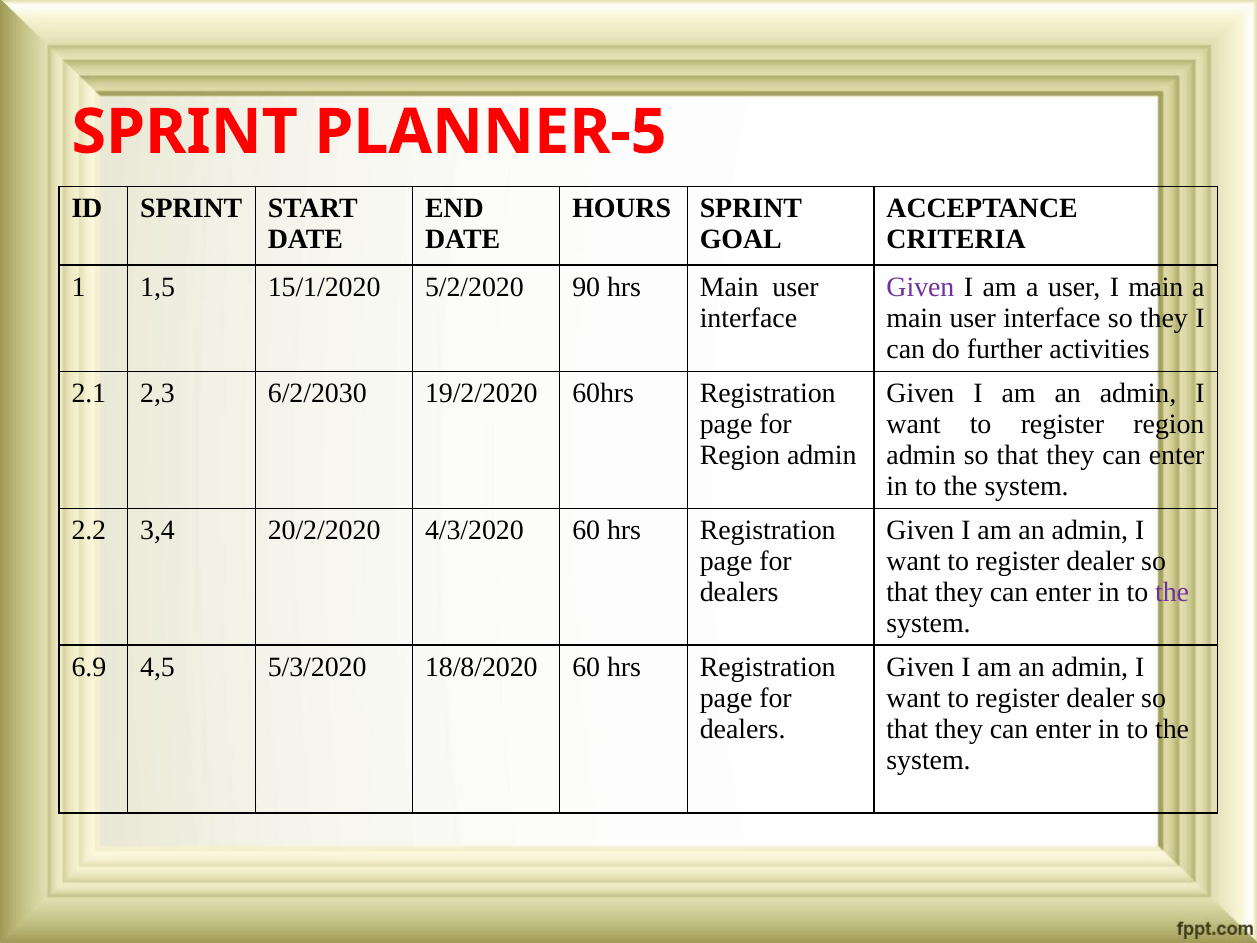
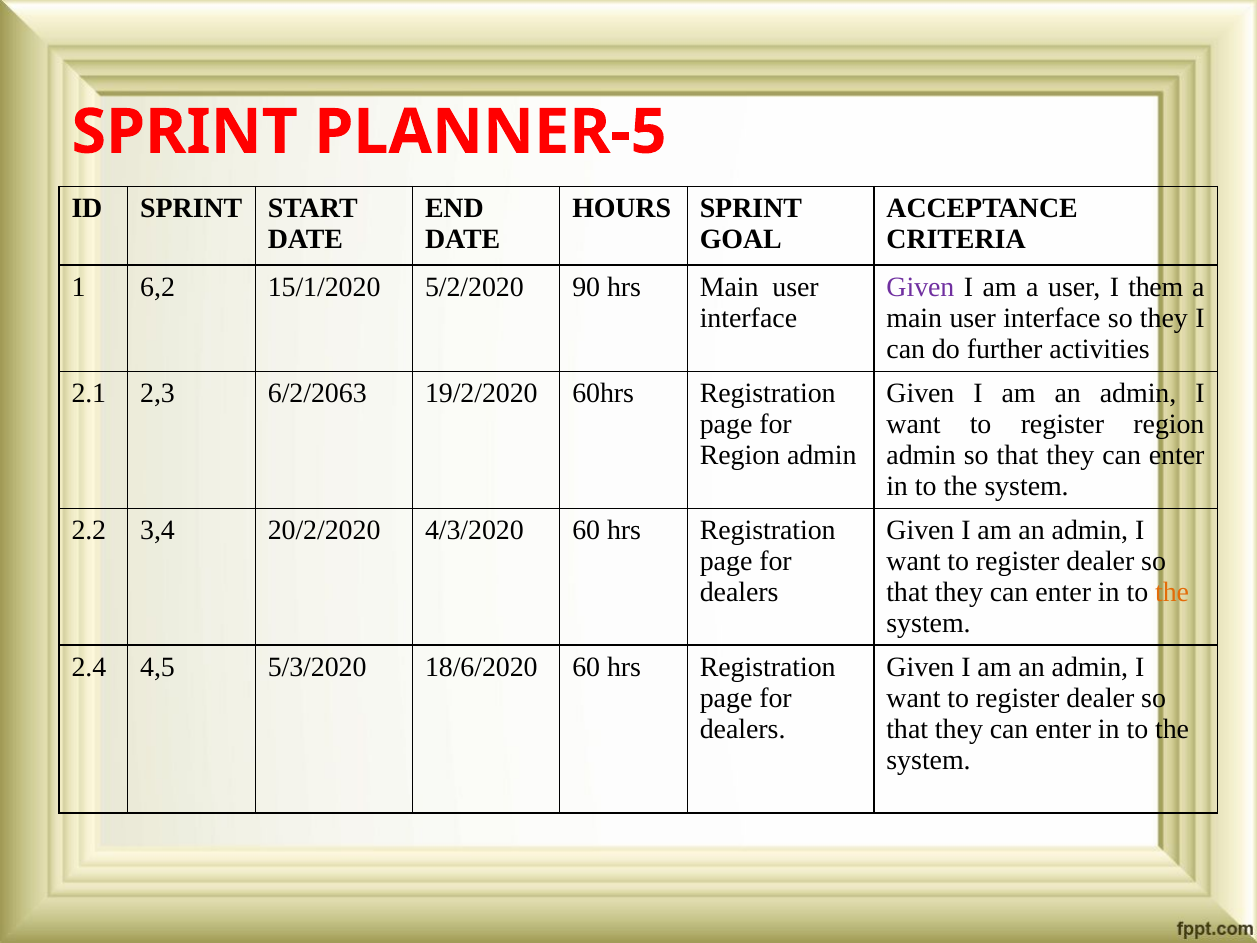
1,5: 1,5 -> 6,2 (158, 287)
I main: main -> them (1156, 287)
6/2/2030: 6/2/2030 -> 6/2/2063 (317, 393)
the colour: purple -> orange (1172, 592)
6.9: 6.9 -> 2.4 (89, 667)
18/8/2020: 18/8/2020 -> 18/6/2020 (481, 667)
